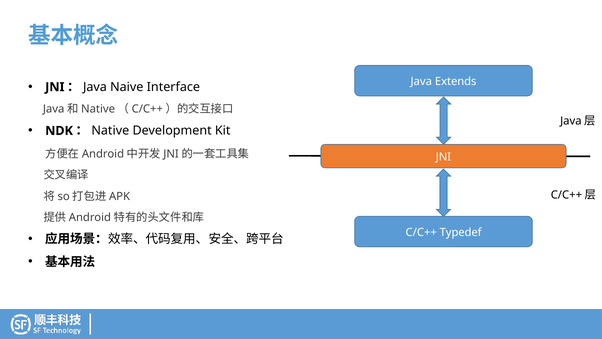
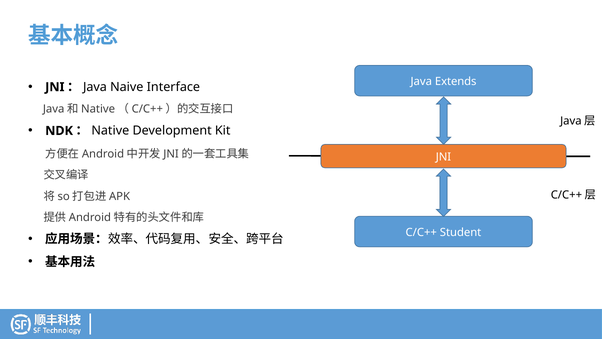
Typedef: Typedef -> Student (461, 232)
